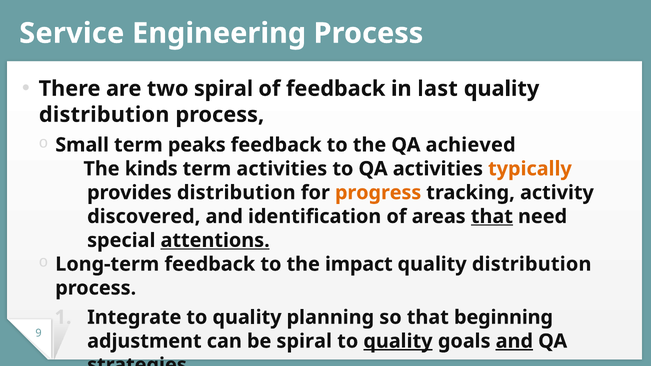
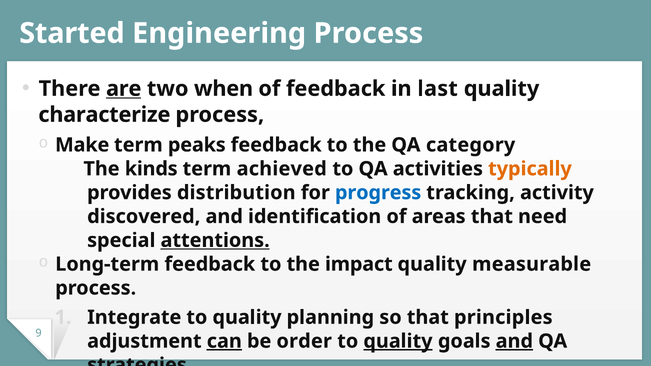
Service: Service -> Started (72, 33)
are underline: none -> present (124, 89)
two spiral: spiral -> when (224, 89)
distribution: distribution -> characterize (104, 115)
Small: Small -> Make (82, 145)
achieved: achieved -> category (471, 145)
term activities: activities -> achieved (282, 169)
progress colour: orange -> blue (378, 193)
that underline: present -> none (492, 217)
distribution: distribution -> measurable (532, 264)
beginning: beginning -> principles (503, 317)
can underline: none -> present (224, 341)
be spiral: spiral -> order (304, 341)
